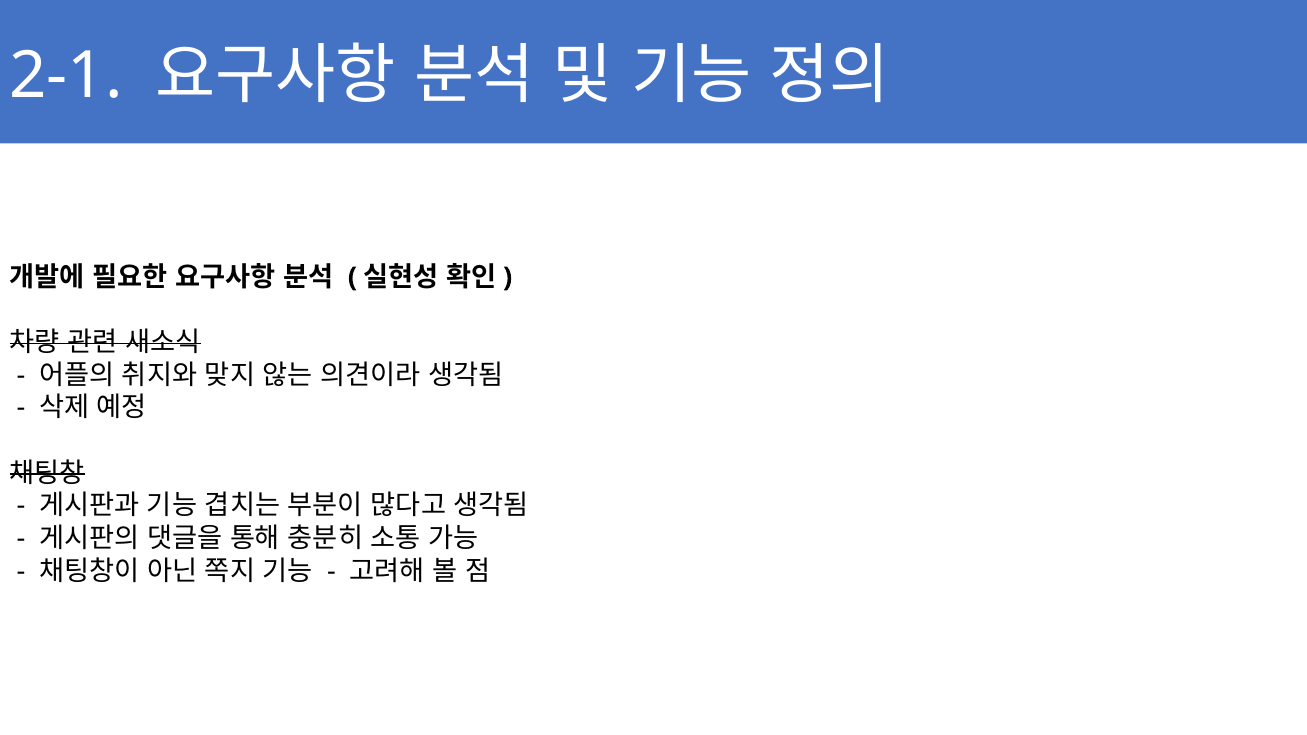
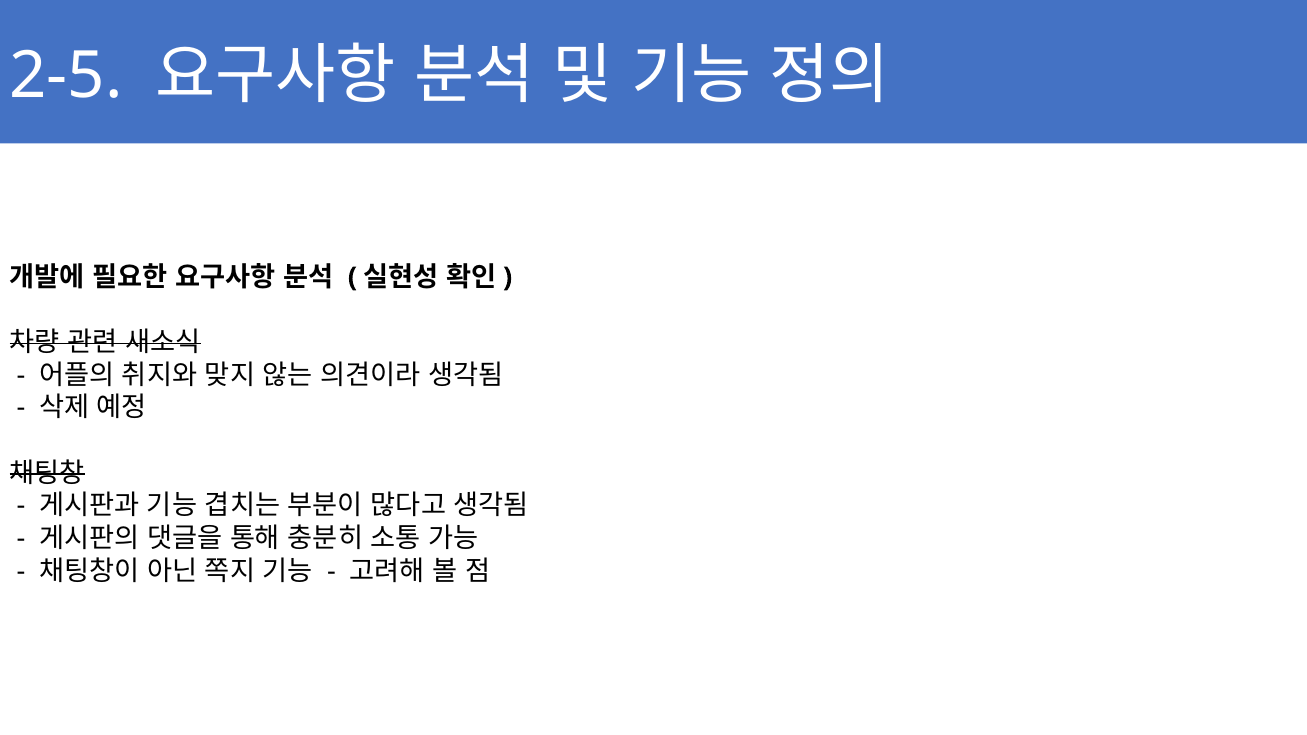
2-1: 2-1 -> 2-5 (66, 76)
